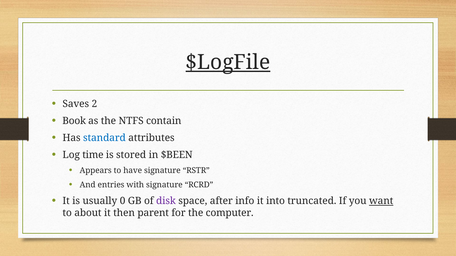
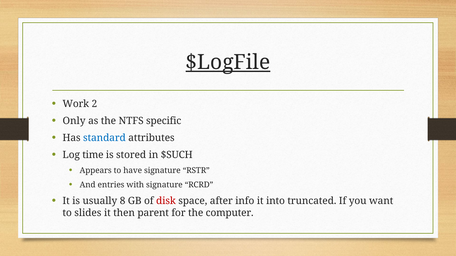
Saves: Saves -> Work (76, 104)
Book: Book -> Only (74, 121)
contain: contain -> specific (164, 121)
$BEEN: $BEEN -> $SUCH (177, 155)
0: 0 -> 8 (123, 201)
disk colour: purple -> red (166, 201)
want underline: present -> none (381, 201)
about: about -> slides (88, 213)
